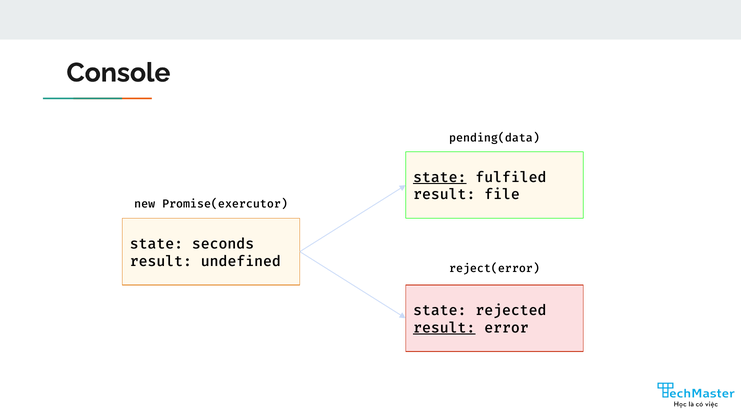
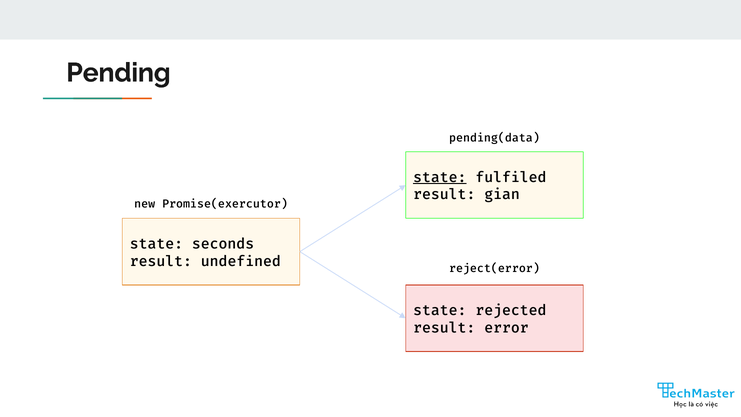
Console: Console -> Pending (118, 73)
file: file -> gian (502, 195)
result underline: present -> none (444, 328)
